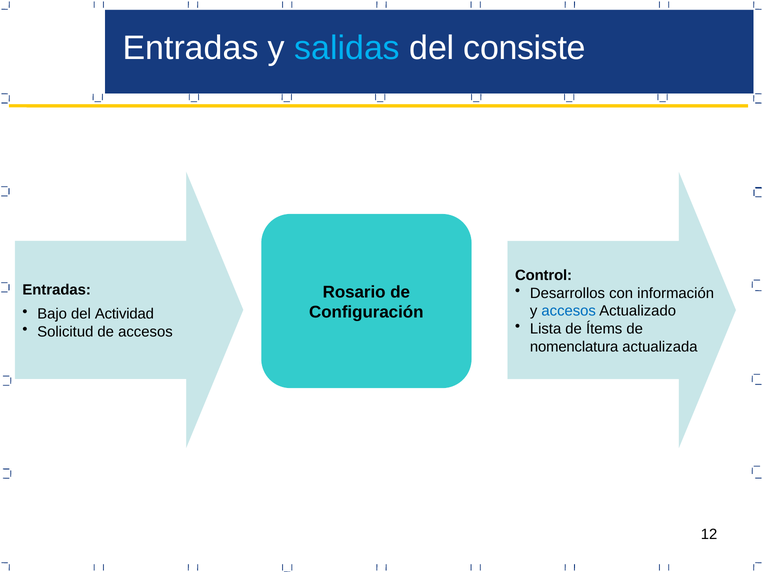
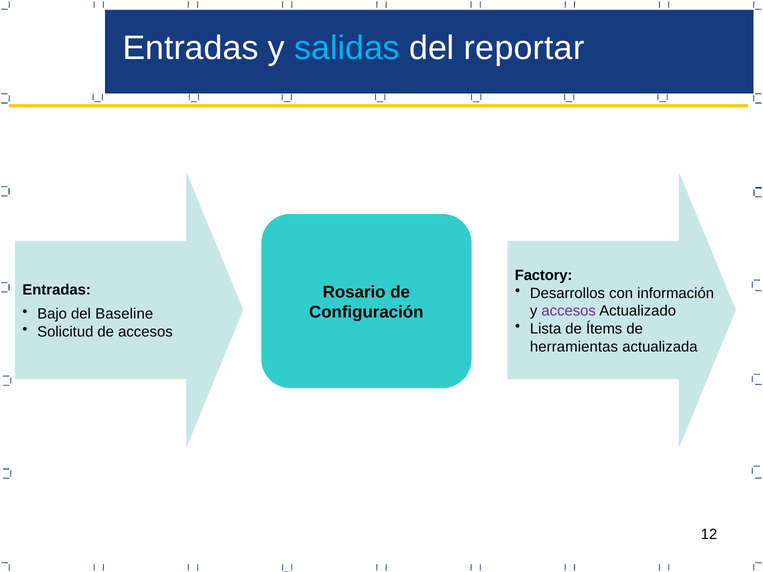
consiste: consiste -> reportar (524, 48)
Control: Control -> Factory (544, 276)
accesos colour: blue -> purple (569, 311)
Actividad: Actividad -> Baseline (124, 314)
nomenclatura: nomenclatura -> herramientas (574, 347)
